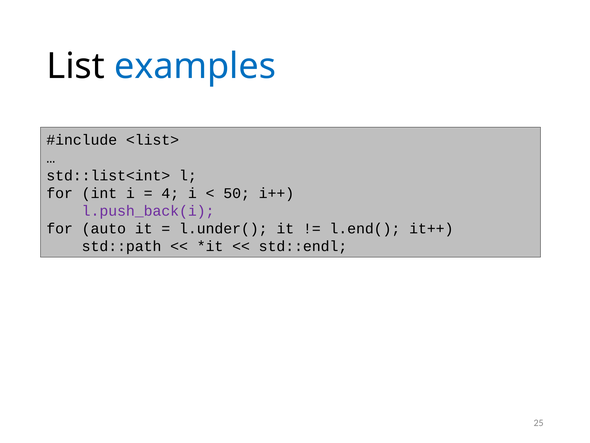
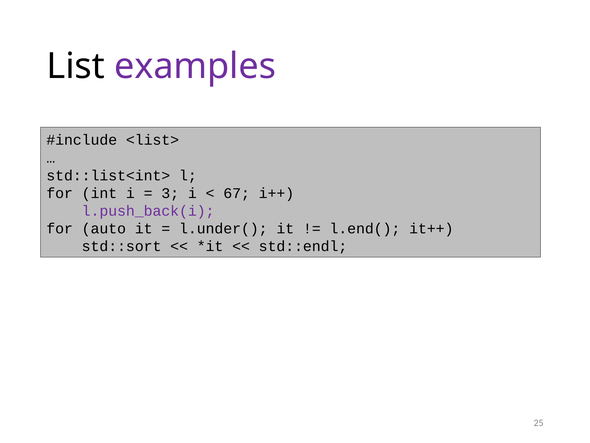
examples colour: blue -> purple (195, 66)
4: 4 -> 3 (170, 193)
50: 50 -> 67 (237, 193)
std::path: std::path -> std::sort (122, 246)
